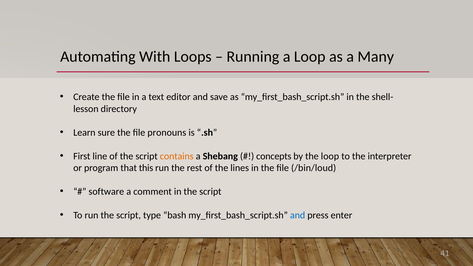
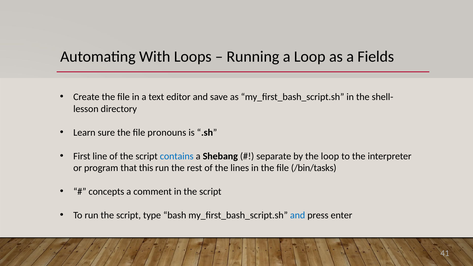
Many: Many -> Fields (376, 57)
contains colour: orange -> blue (177, 156)
concepts: concepts -> separate (274, 156)
/bin/loud: /bin/loud -> /bin/tasks (314, 168)
software: software -> concepts (106, 192)
